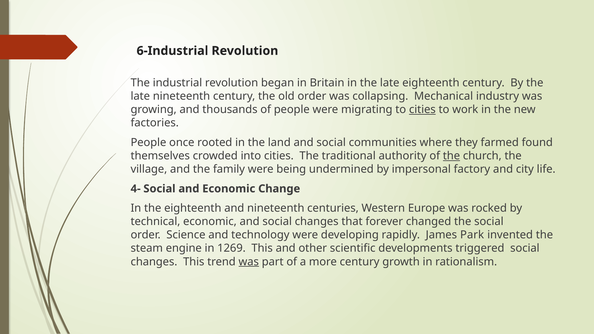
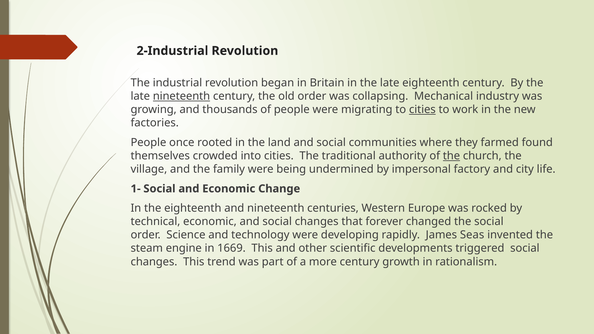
6-Industrial: 6-Industrial -> 2-Industrial (172, 51)
nineteenth underline: none -> present (181, 96)
4-: 4- -> 1- (136, 189)
Park: Park -> Seas (472, 235)
1269: 1269 -> 1669 (231, 248)
was underline: present -> none (249, 262)
